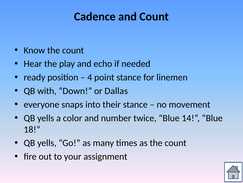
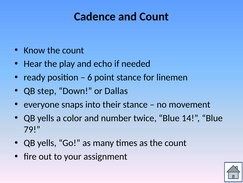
4: 4 -> 6 (90, 77)
with: with -> step (47, 91)
18: 18 -> 79 (32, 129)
